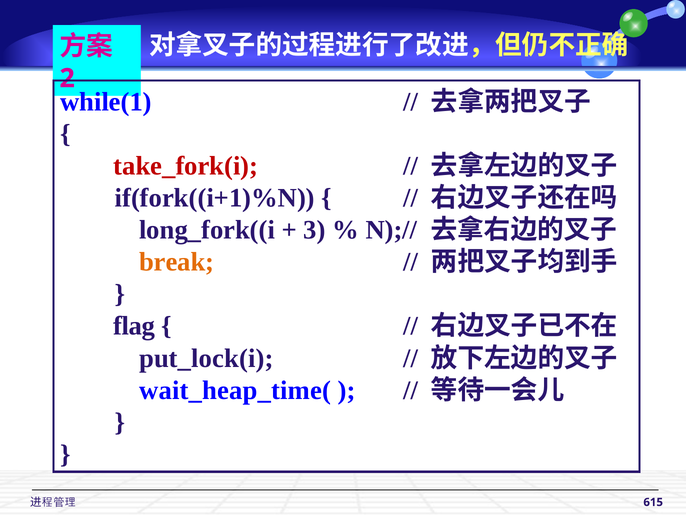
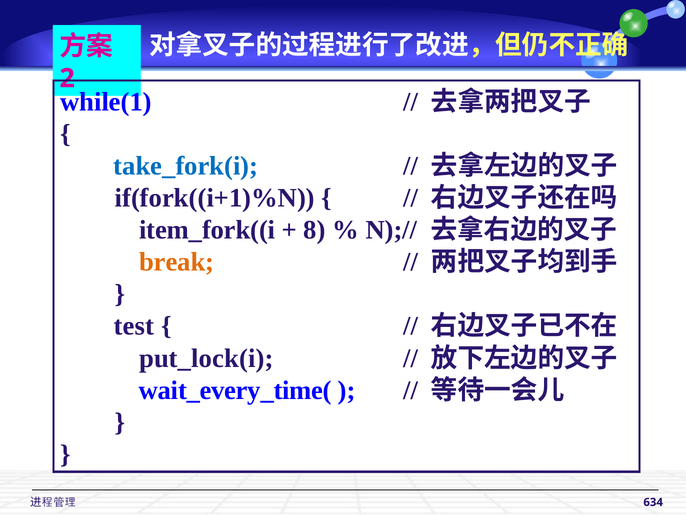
take_fork(i colour: red -> blue (186, 166)
long_fork((i: long_fork((i -> item_fork((i (207, 230)
3: 3 -> 8 (315, 230)
flag: flag -> test (134, 326)
wait_heap_time(: wait_heap_time( -> wait_every_time( (235, 390)
615: 615 -> 634 (653, 502)
